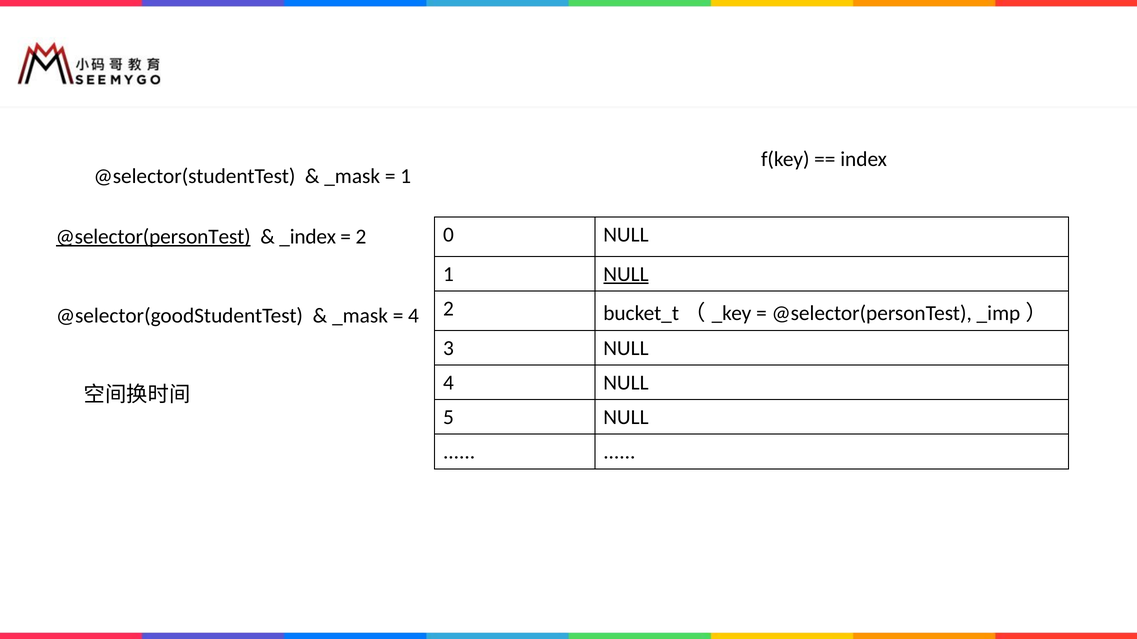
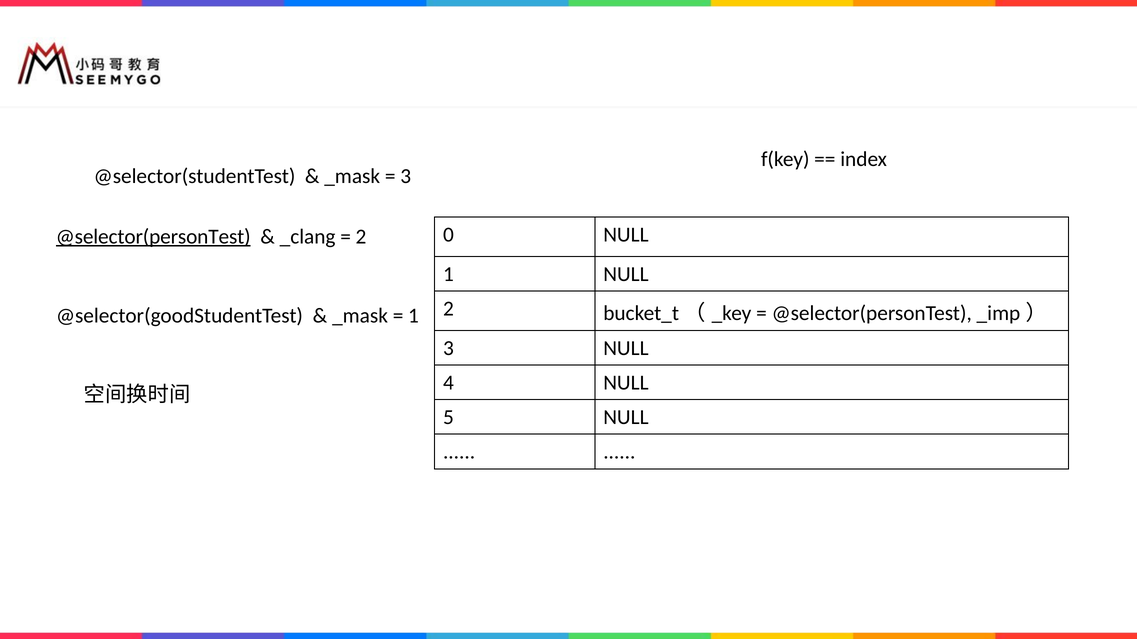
1: 1 -> 3 (406, 176)
_index: _index -> _clang (308, 237)
NULL underline: present -> none (626, 274)
4: 4 -> 1 (413, 316)
